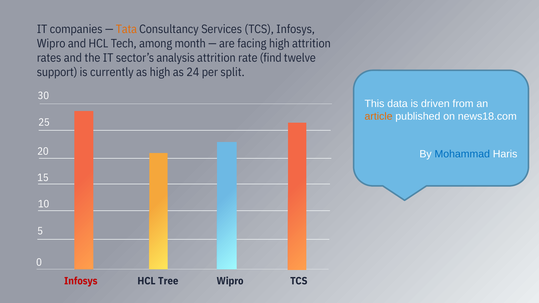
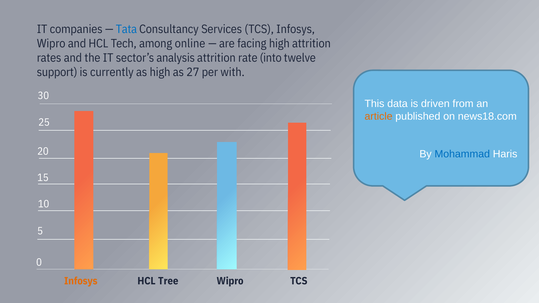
Tata colour: orange -> blue (126, 29)
month: month -> online (190, 44)
find: find -> into (271, 58)
24: 24 -> 27 (193, 72)
split: split -> with (233, 72)
Infosys colour: red -> orange (81, 281)
